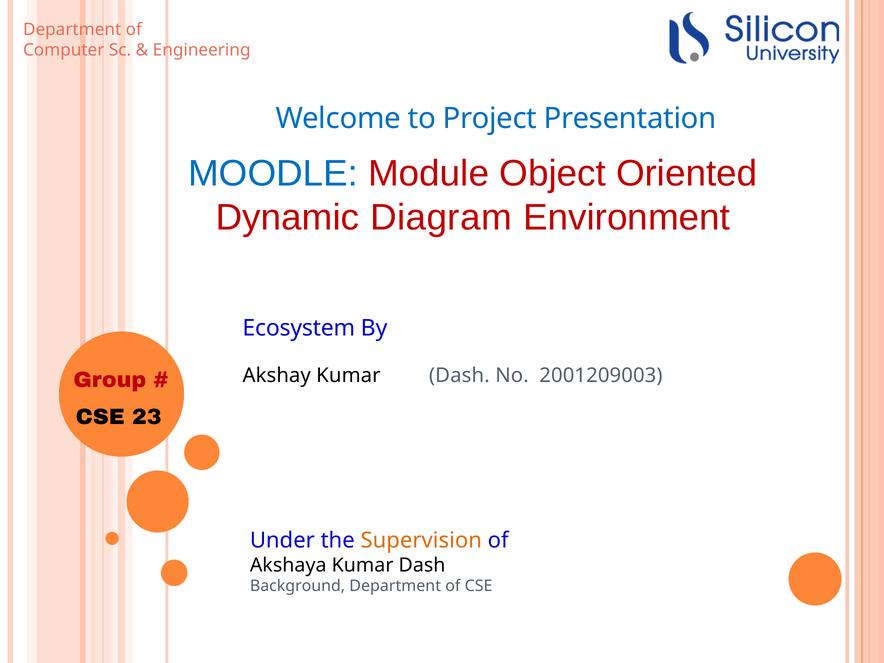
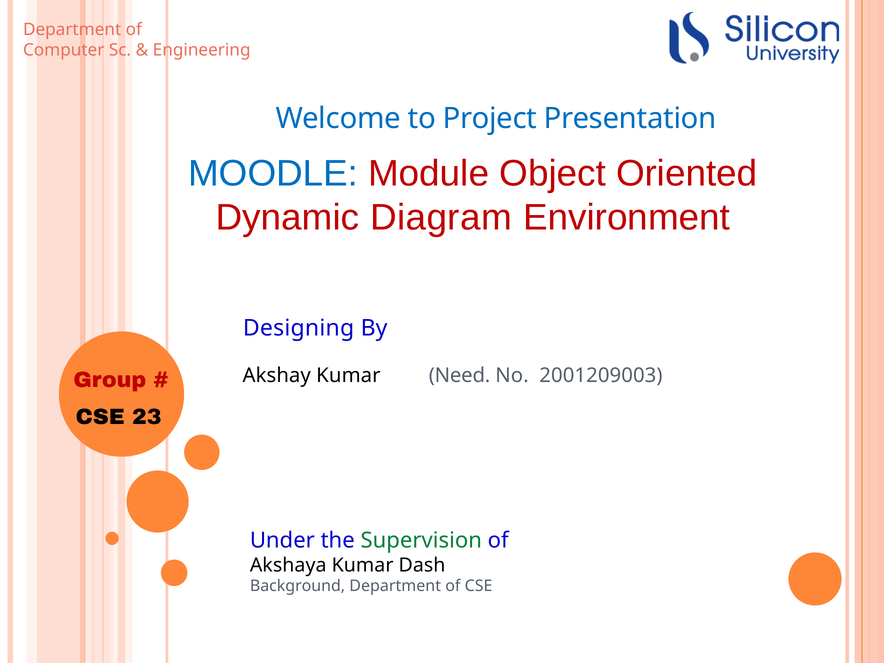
Ecosystem: Ecosystem -> Designing (299, 328)
Akshay Kumar Dash: Dash -> Need (460, 375)
Supervision colour: orange -> green (421, 540)
